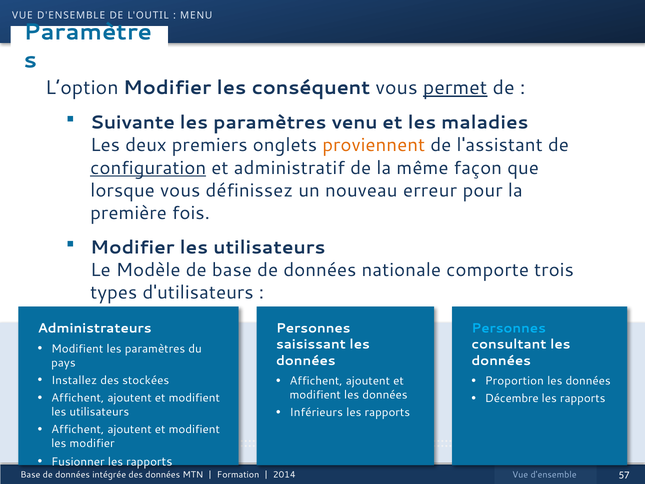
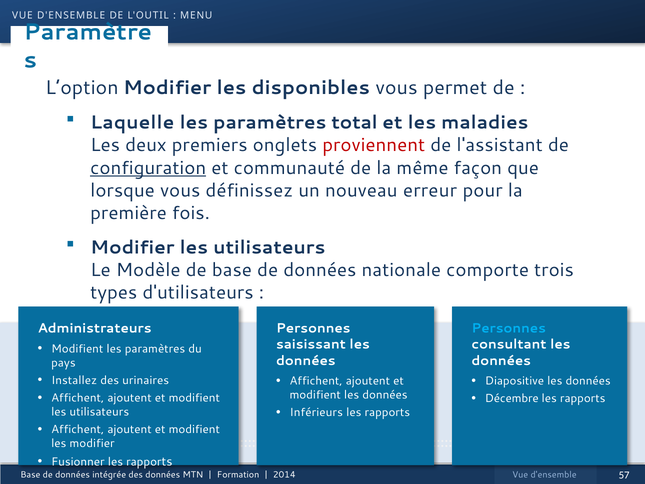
conséquent: conséquent -> disponibles (311, 88)
permet underline: present -> none (455, 88)
Suivante: Suivante -> Laquelle (132, 123)
venu: venu -> total (354, 123)
proviennent colour: orange -> red (374, 145)
administratif: administratif -> communauté (289, 168)
stockées: stockées -> urinaires (146, 380)
Proportion: Proportion -> Diapositive (515, 381)
